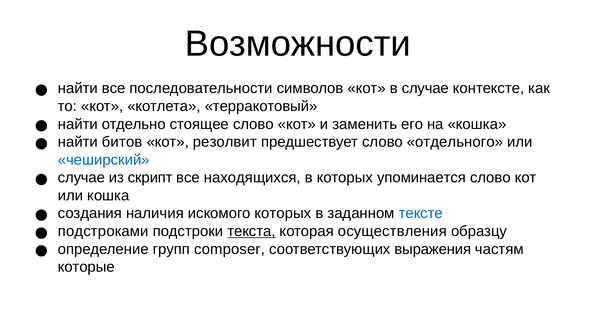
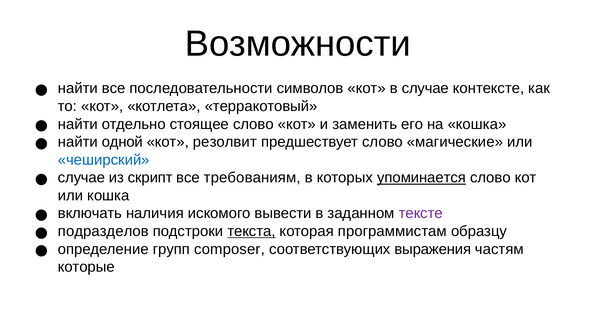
битов: битов -> одной (122, 142)
отдельного: отдельного -> магические (455, 142)
находящихся: находящихся -> требованиям (252, 178)
упоминается underline: none -> present (422, 178)
создания: создания -> включать (90, 214)
искомого которых: которых -> вывести (283, 214)
тексте colour: blue -> purple (421, 214)
подстроками: подстроками -> подразделов (103, 231)
осуществления: осуществления -> программистам (392, 231)
